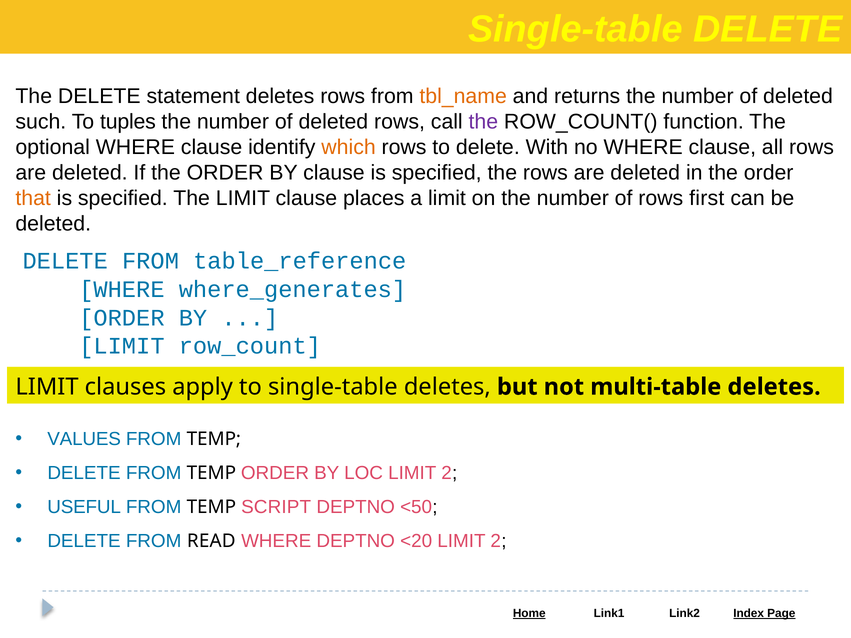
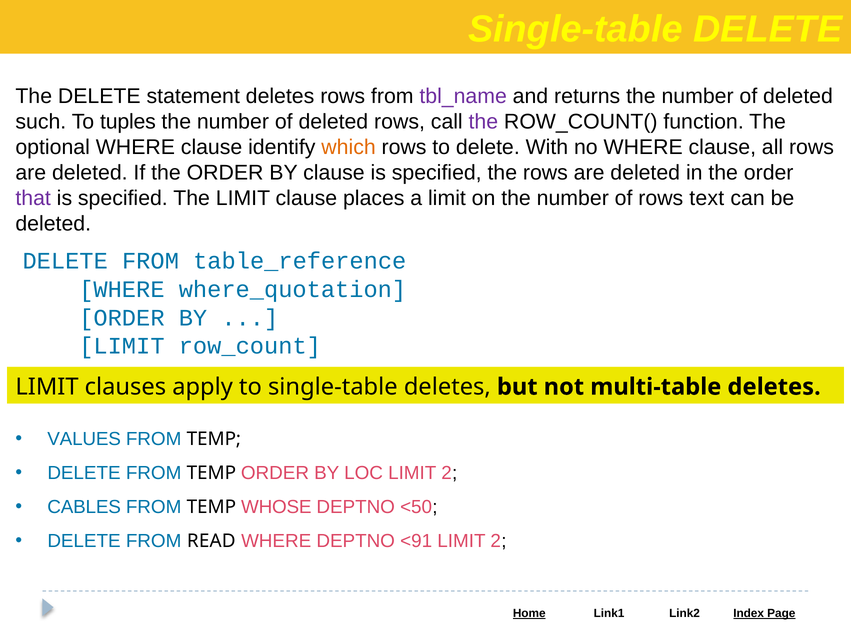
tbl_name colour: orange -> purple (463, 96)
that colour: orange -> purple (33, 199)
first: first -> text (707, 199)
where_generates: where_generates -> where_quotation (292, 290)
USEFUL: USEFUL -> CABLES (84, 507)
SCRIPT: SCRIPT -> WHOSE (276, 507)
<20: <20 -> <91 (416, 541)
